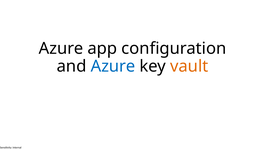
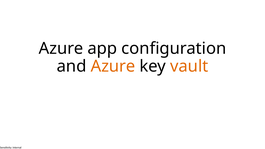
Azure colour: blue -> orange (113, 66)
